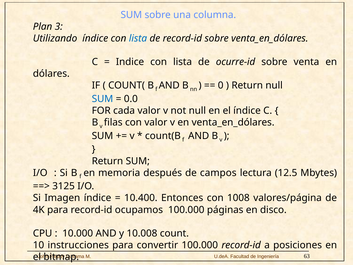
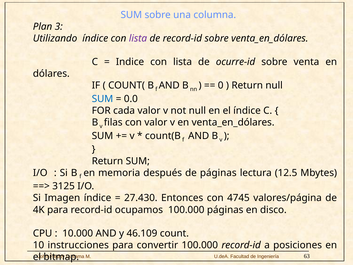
lista colour: blue -> purple (138, 38)
de campos: campos -> páginas (218, 173)
10.400: 10.400 -> 27.430 (141, 198)
1008: 1008 -> 4745 (238, 198)
10.008: 10.008 -> 46.109 (142, 233)
